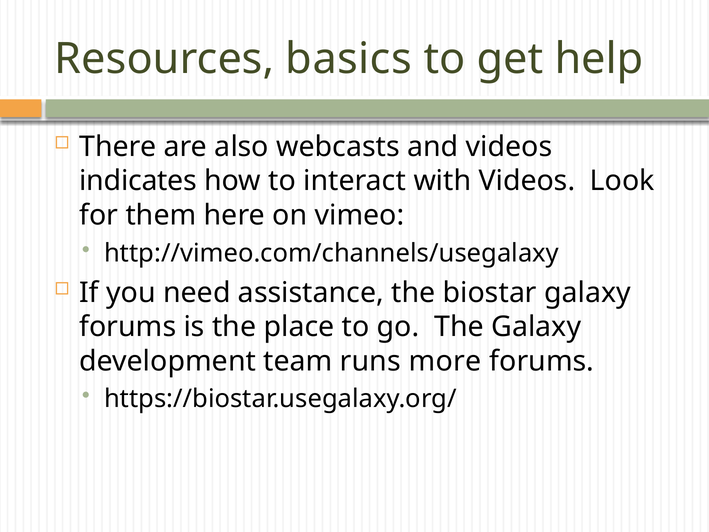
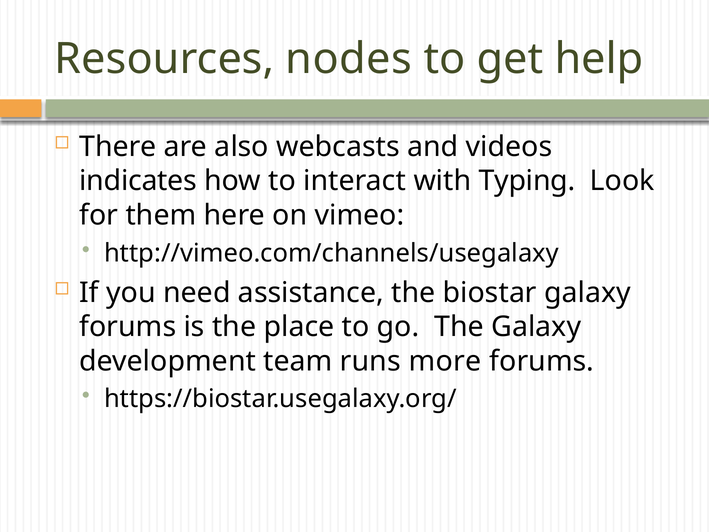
basics: basics -> nodes (349, 59)
with Videos: Videos -> Typing (527, 181)
